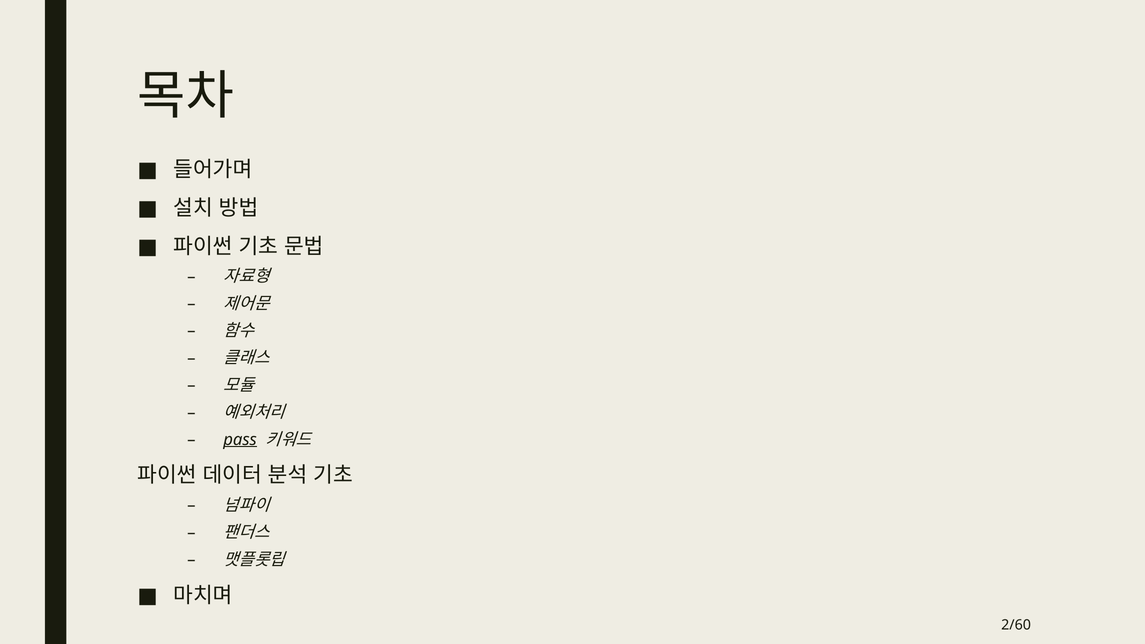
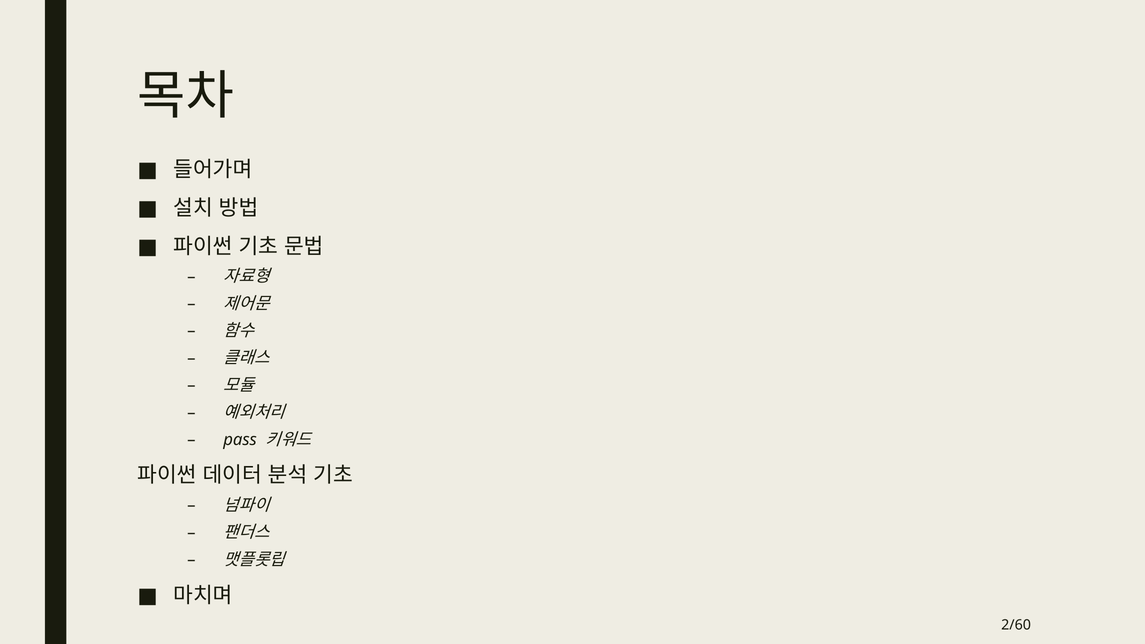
pass underline: present -> none (240, 440)
